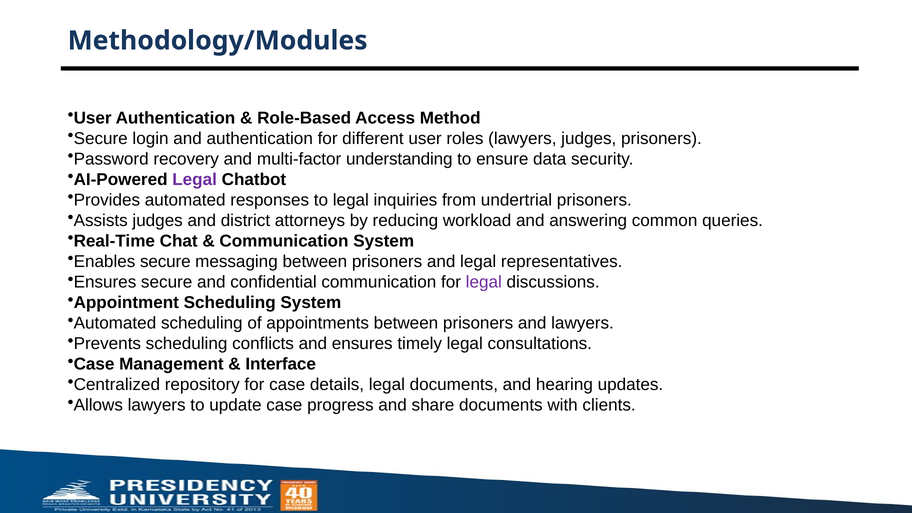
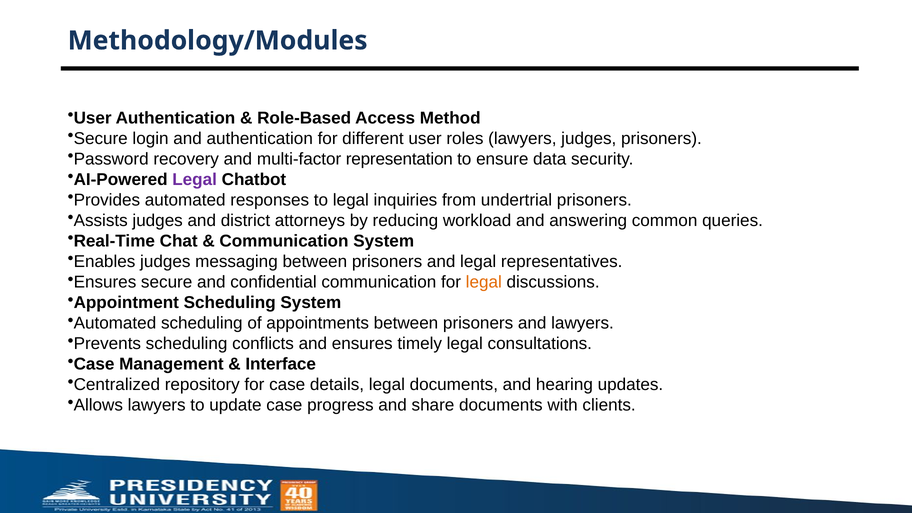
understanding: understanding -> representation (399, 159)
Enables secure: secure -> judges (165, 262)
legal colour: purple -> orange (484, 282)
